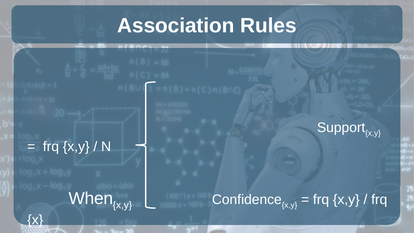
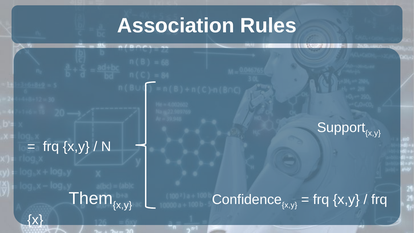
When: When -> Them (91, 199)
